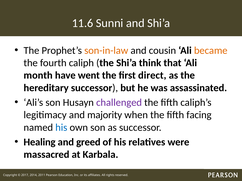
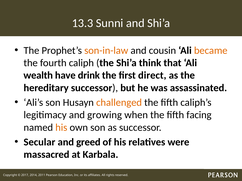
11.6: 11.6 -> 13.3 (83, 23)
month: month -> wealth (38, 76)
went: went -> drink (89, 76)
challenged colour: purple -> orange (119, 103)
majority: majority -> growing (105, 115)
his colour: blue -> orange (61, 128)
Healing: Healing -> Secular (39, 142)
